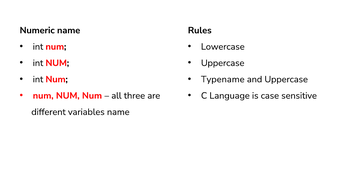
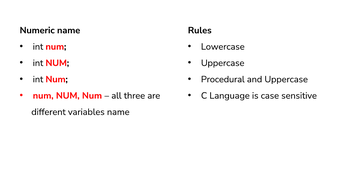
Typename: Typename -> Procedural (223, 79)
